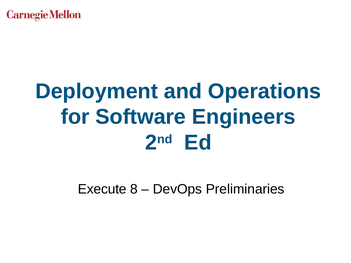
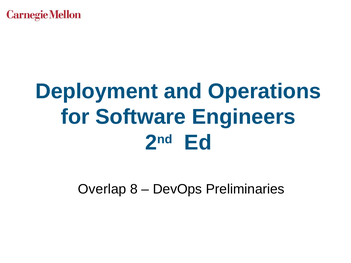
Execute: Execute -> Overlap (102, 189)
